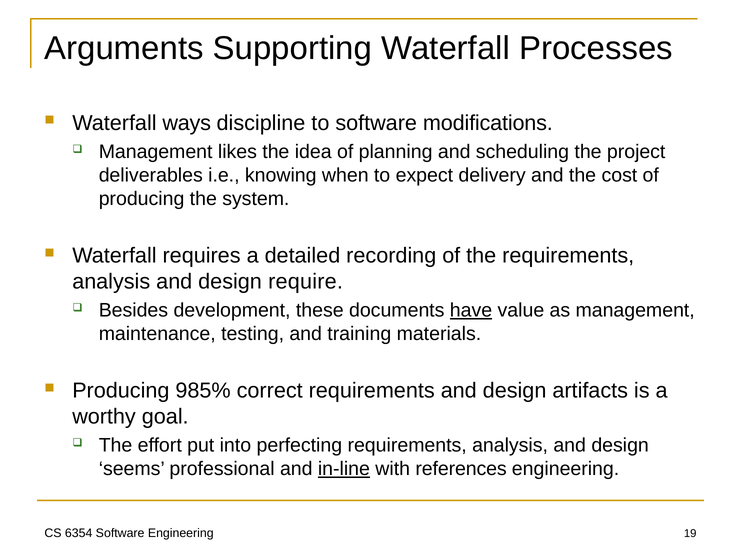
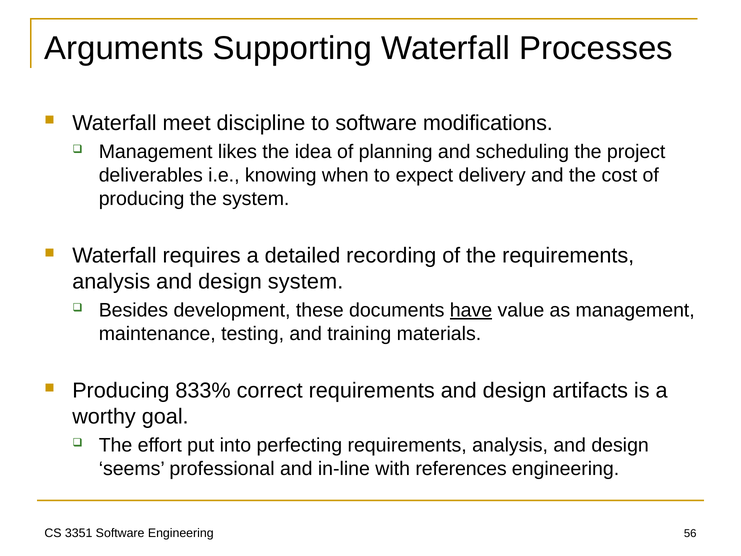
ways: ways -> meet (187, 123)
design require: require -> system (306, 282)
985%: 985% -> 833% (203, 391)
in-line underline: present -> none (344, 469)
6354: 6354 -> 3351 (79, 533)
19: 19 -> 56 (690, 533)
